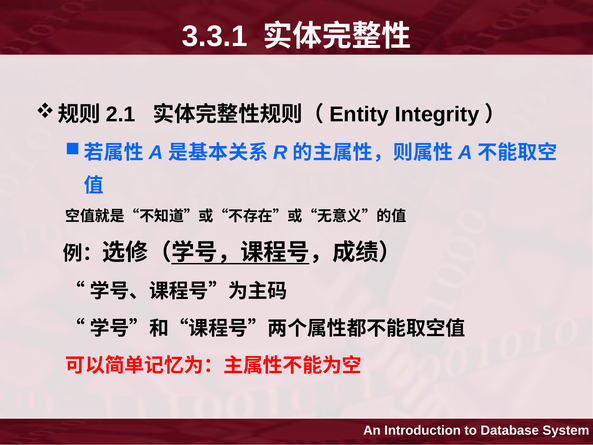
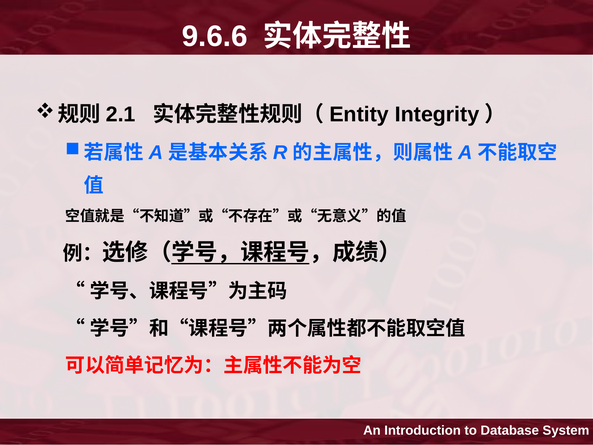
3.3.1: 3.3.1 -> 9.6.6 (215, 36)
